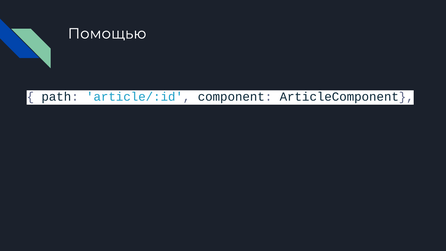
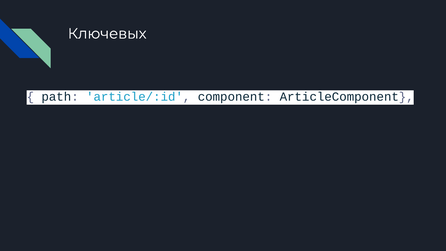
Помощью: Помощью -> Ключевых (107, 34)
